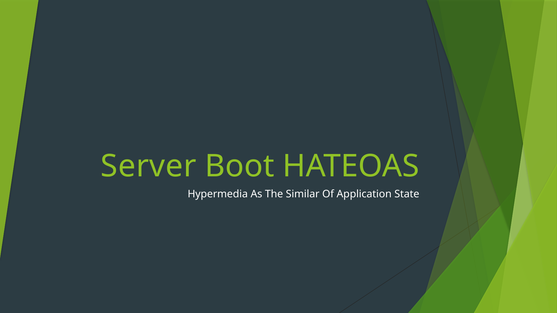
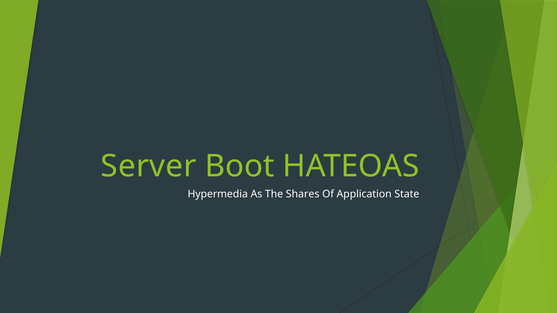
Similar: Similar -> Shares (303, 194)
